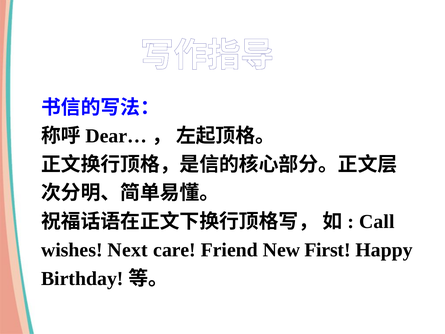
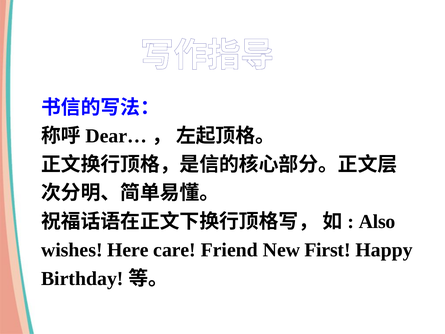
Call: Call -> Also (377, 221)
Next: Next -> Here (128, 250)
